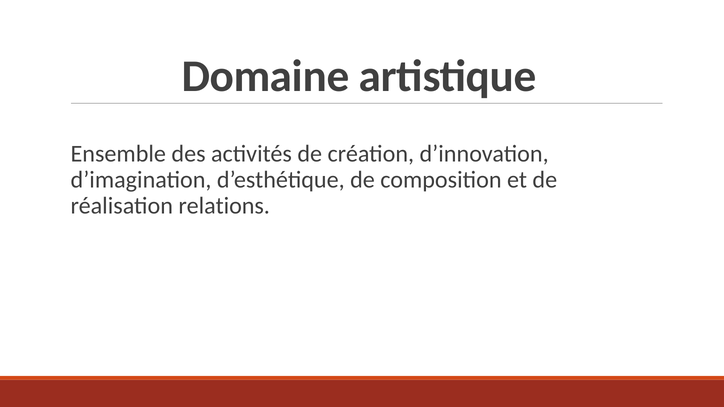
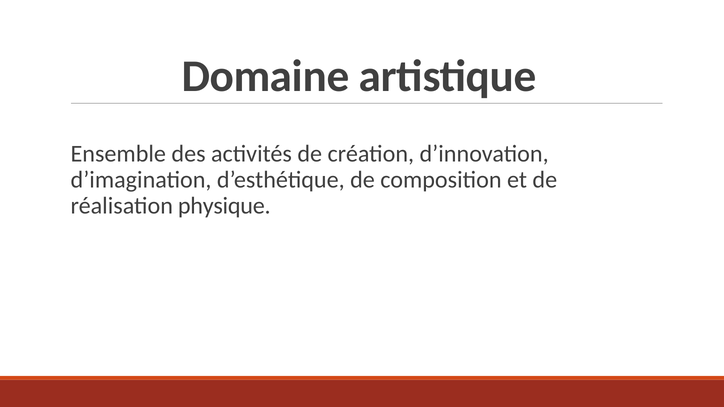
relations: relations -> physique (224, 206)
